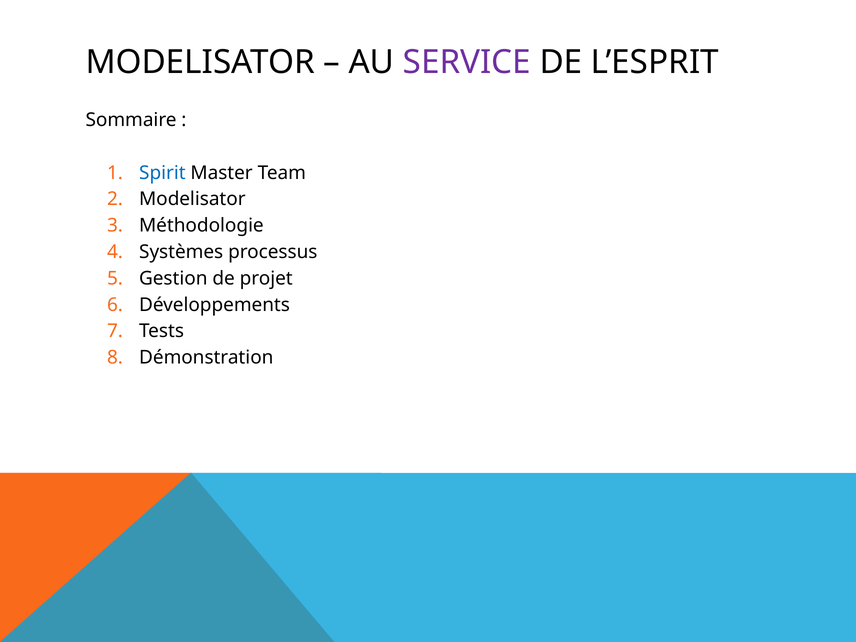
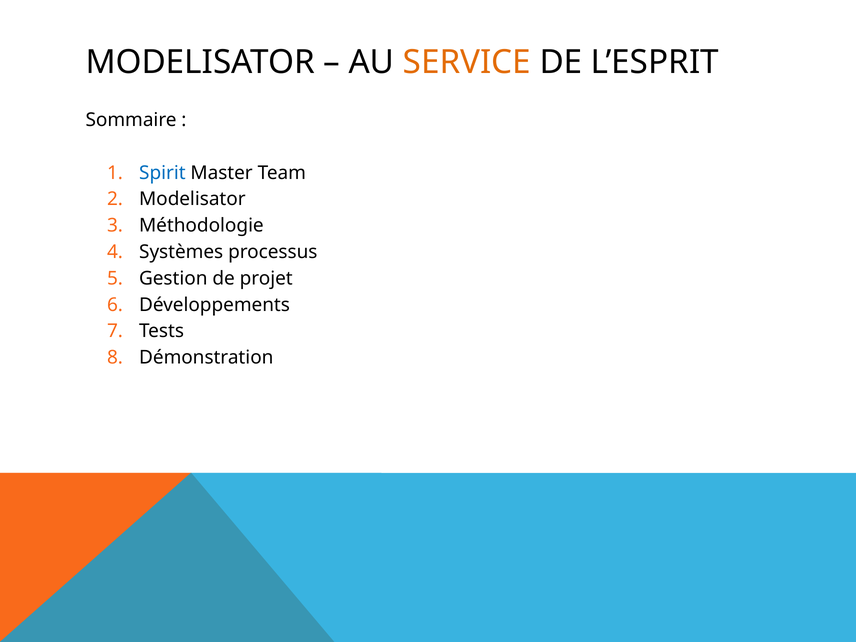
SERVICE colour: purple -> orange (467, 62)
